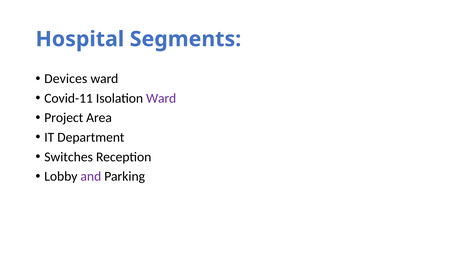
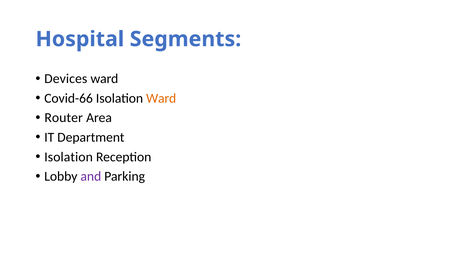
Covid-11: Covid-11 -> Covid-66 (69, 98)
Ward colour: purple -> orange (161, 98)
Project: Project -> Router (64, 118)
Switches: Switches -> Isolation (69, 157)
